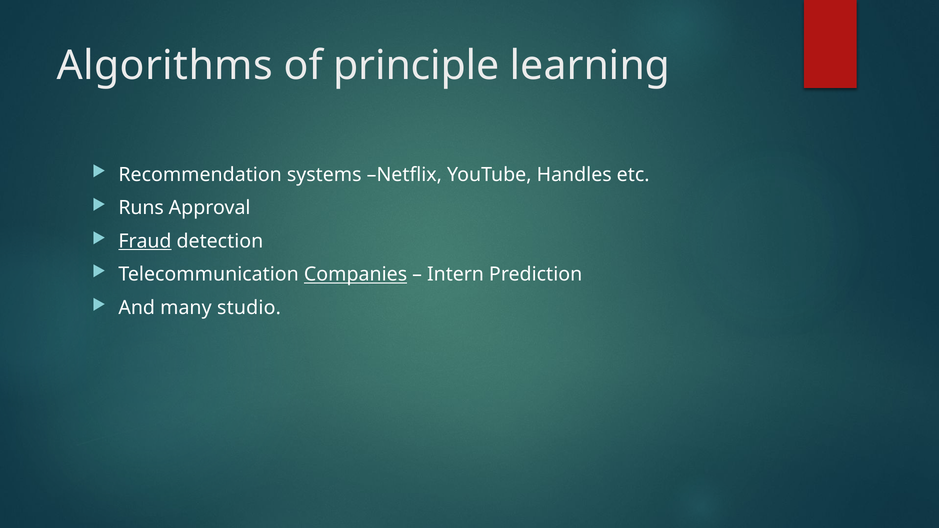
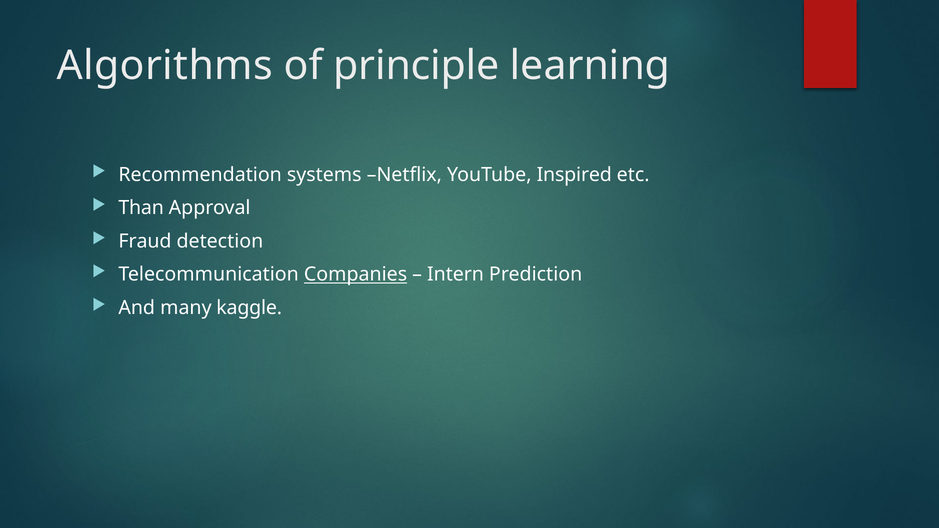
Handles: Handles -> Inspired (574, 175)
Runs: Runs -> Than (141, 208)
Fraud underline: present -> none (145, 241)
studio: studio -> kaggle (249, 308)
